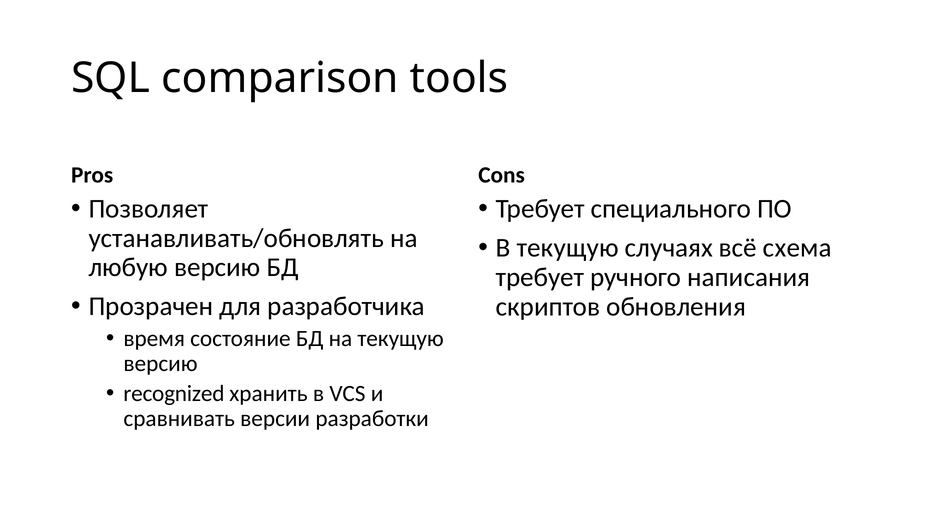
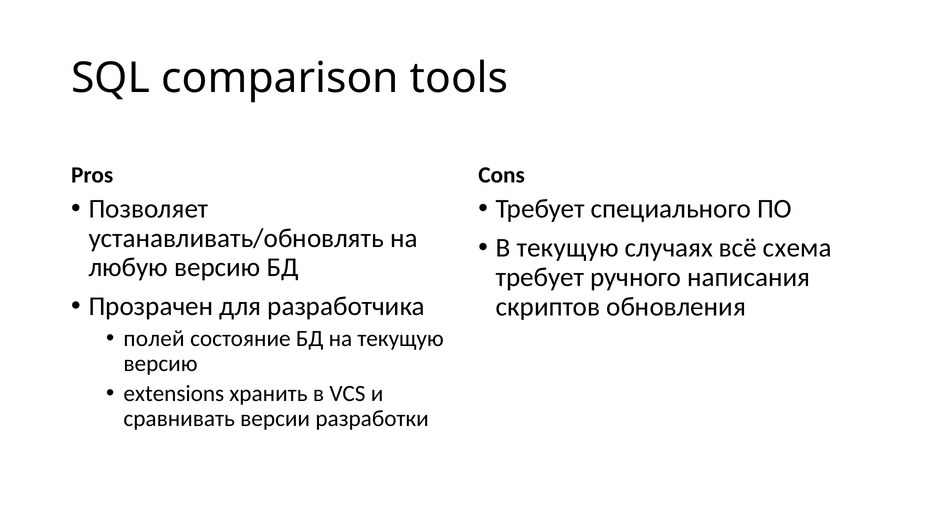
время: время -> полей (154, 339)
recognized: recognized -> extensions (174, 394)
